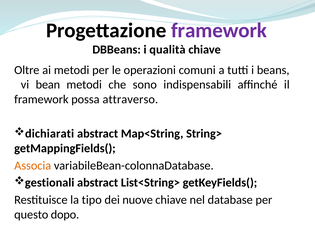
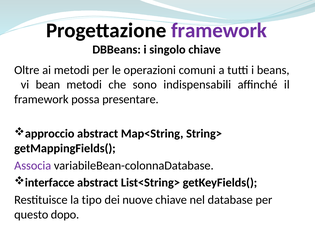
qualità: qualità -> singolo (167, 50)
attraverso: attraverso -> presentare (130, 99)
dichiarati: dichiarati -> approccio (50, 134)
Associa colour: orange -> purple (33, 166)
gestionali: gestionali -> interfacce (50, 183)
